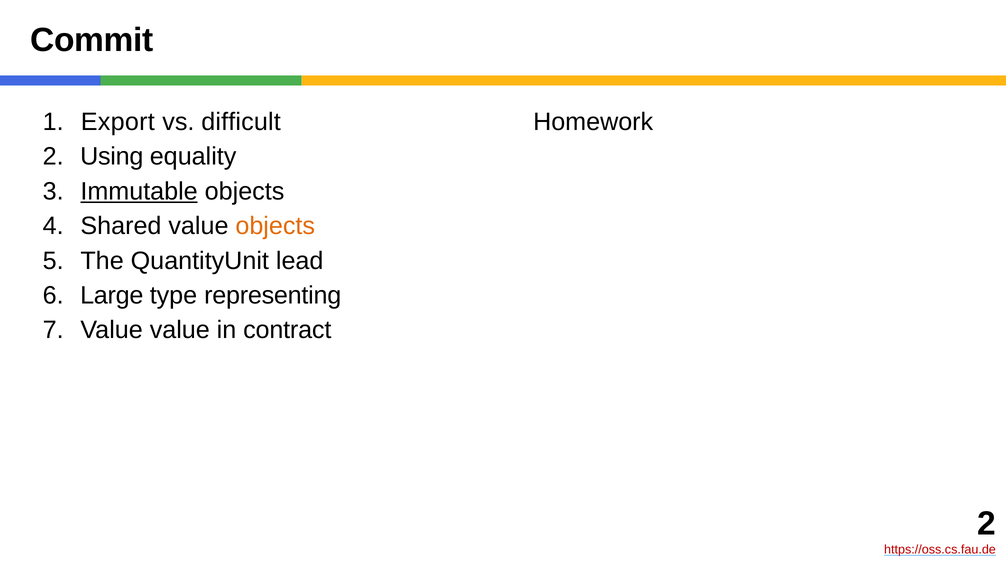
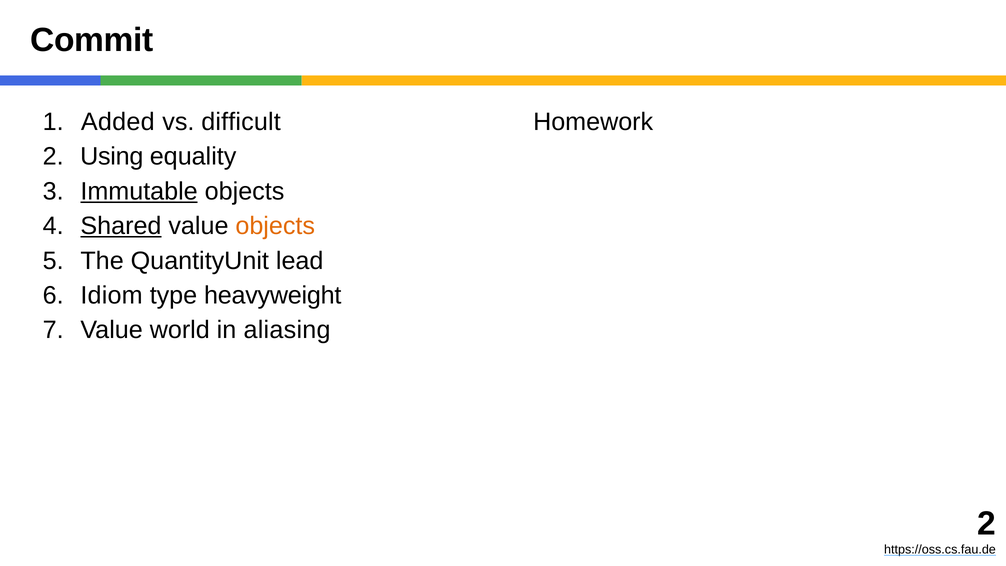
Export: Export -> Added (118, 122)
Shared underline: none -> present (121, 226)
Large: Large -> Idiom (112, 295)
representing: representing -> heavyweight (273, 295)
Value value: value -> world (180, 330)
contract: contract -> aliasing (287, 330)
https://oss.cs.fau.de colour: red -> black (940, 550)
